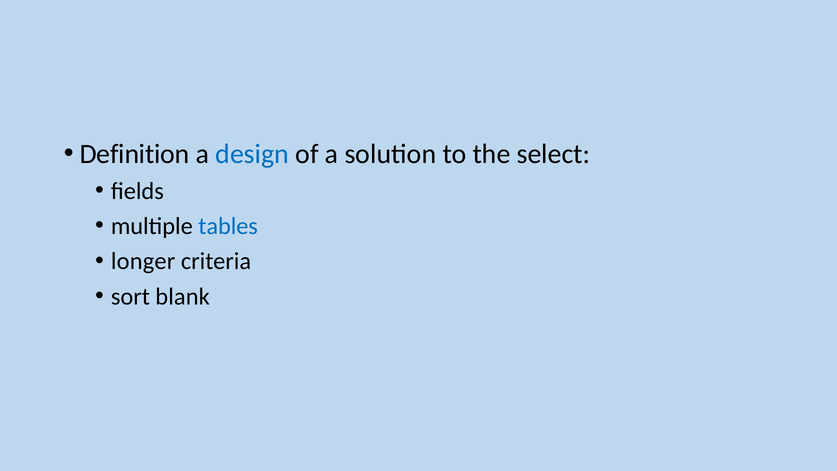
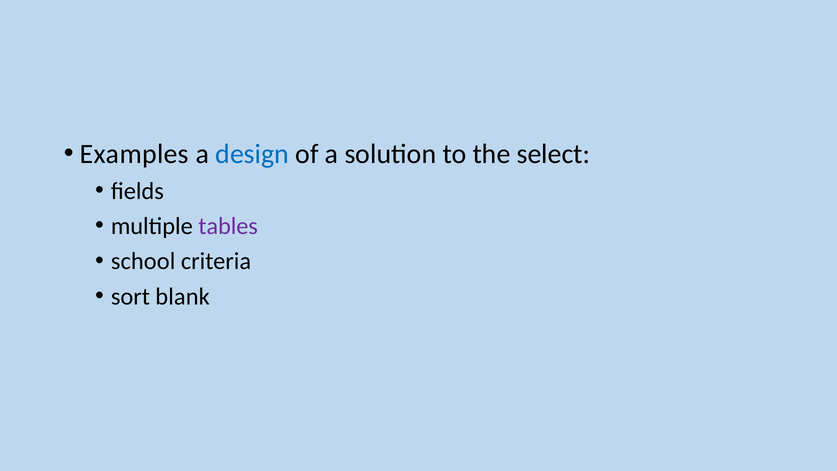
Definition: Definition -> Examples (134, 154)
tables colour: blue -> purple (228, 226)
longer: longer -> school (143, 261)
